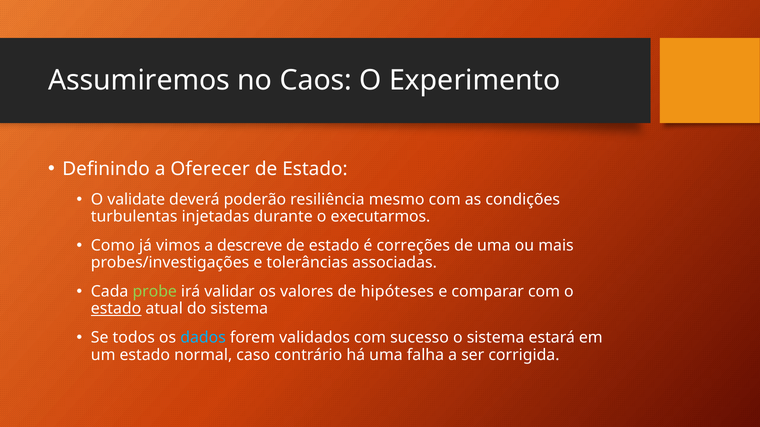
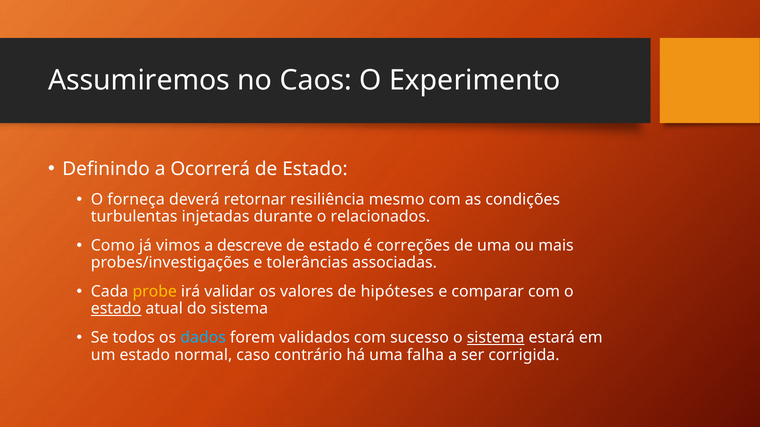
Oferecer: Oferecer -> Ocorrerá (210, 169)
validate: validate -> forneça (136, 200)
poderão: poderão -> retornar (255, 200)
executarmos: executarmos -> relacionados (380, 217)
probe colour: light green -> yellow (155, 292)
sistema underline: none -> present (496, 338)
